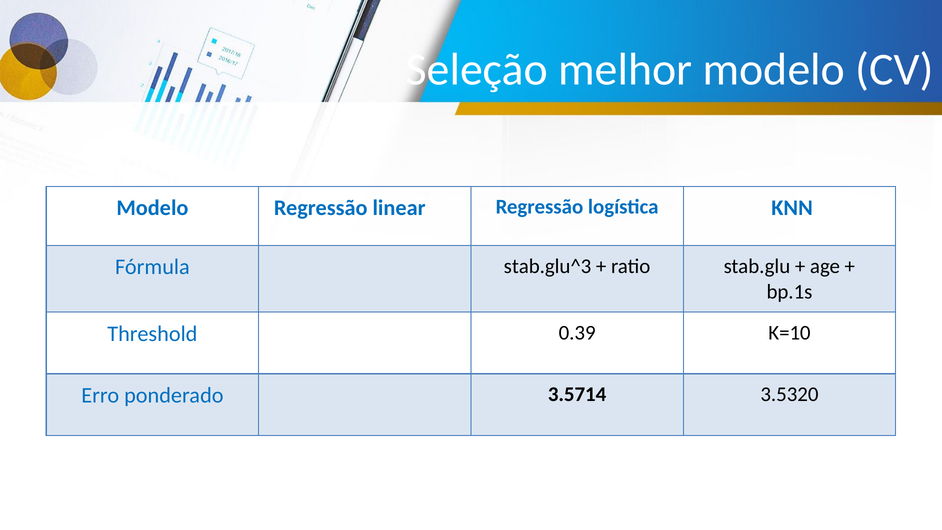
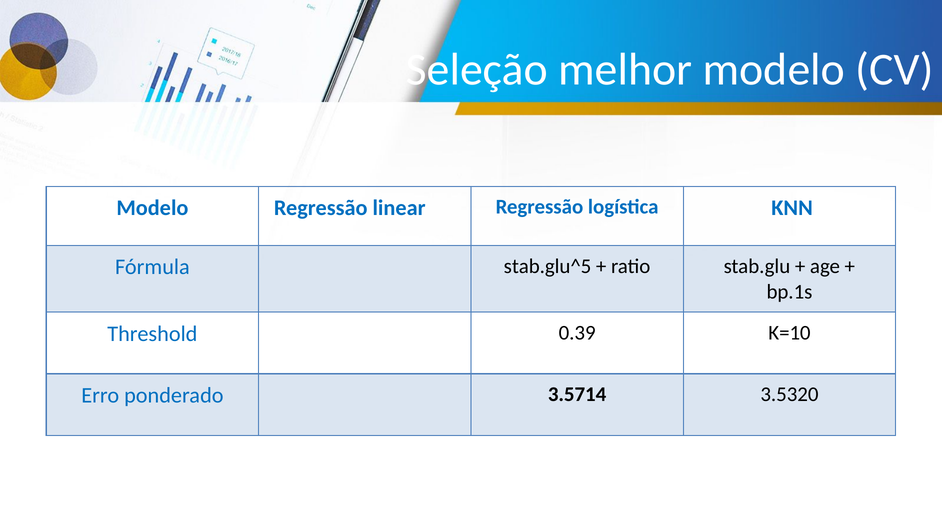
stab.glu^3: stab.glu^3 -> stab.glu^5 (548, 266)
